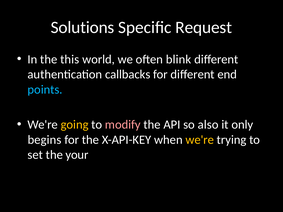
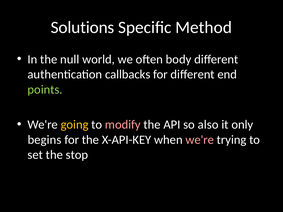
Request: Request -> Method (204, 27)
this: this -> null (70, 59)
blink: blink -> body (179, 59)
points colour: light blue -> light green (45, 90)
we're colour: yellow -> pink (200, 140)
your: your -> stop (77, 155)
